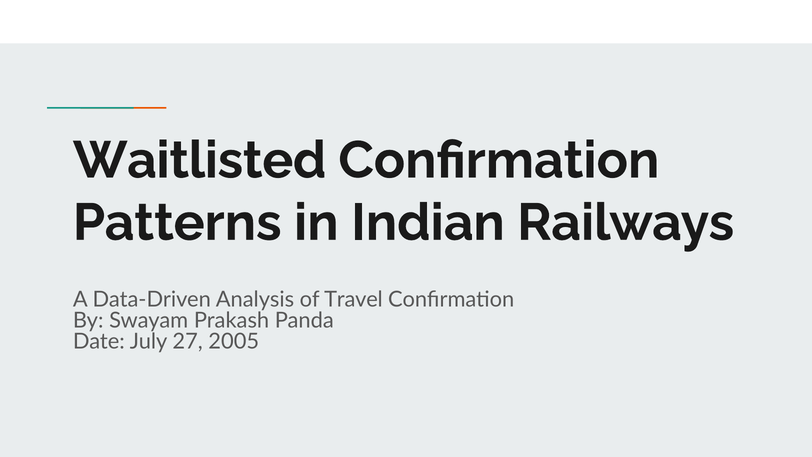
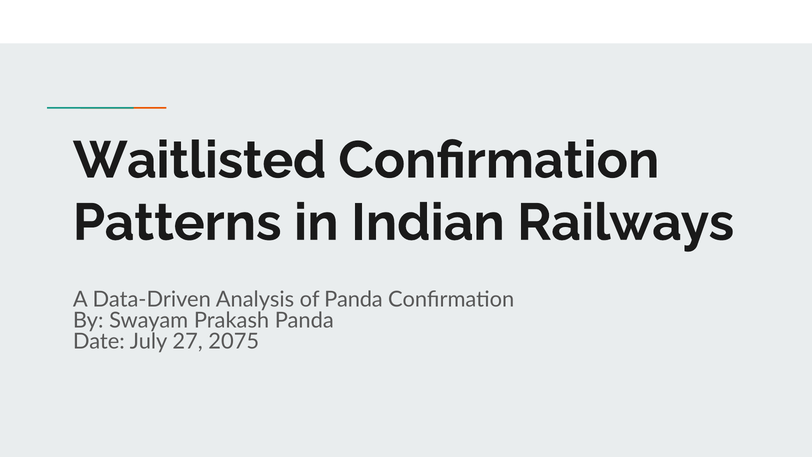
of Travel: Travel -> Panda (353, 299)
2005: 2005 -> 2075 (234, 341)
